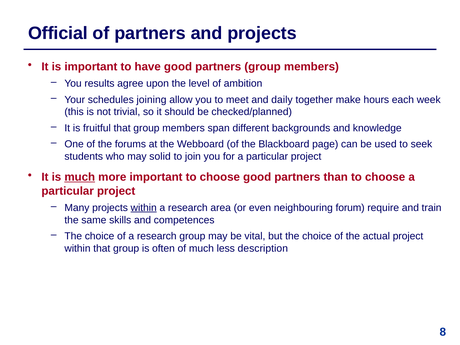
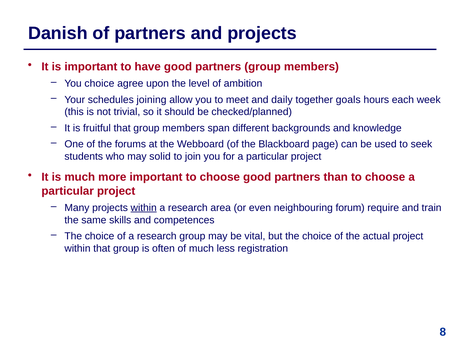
Official: Official -> Danish (58, 33)
You results: results -> choice (99, 84)
make: make -> goals (348, 100)
much underline: present -> none (80, 177)
description: description -> registration (263, 248)
